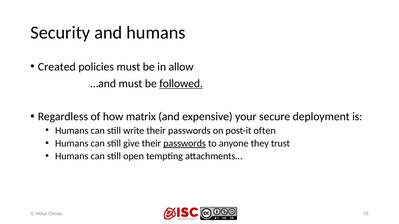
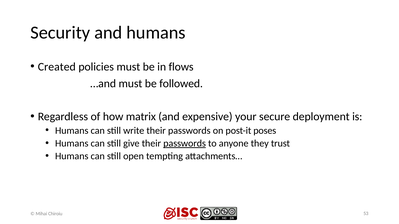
allow: allow -> flows (181, 67)
followed underline: present -> none (181, 84)
often: often -> poses (265, 131)
